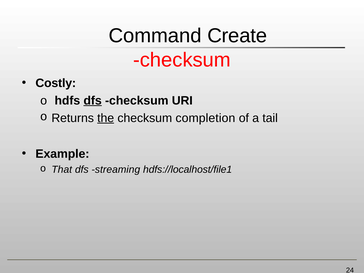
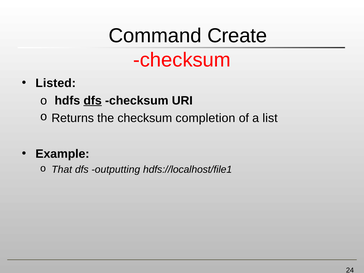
Costly: Costly -> Listed (56, 83)
the underline: present -> none (106, 118)
tail: tail -> list (270, 118)
streaming: streaming -> outputting (116, 170)
